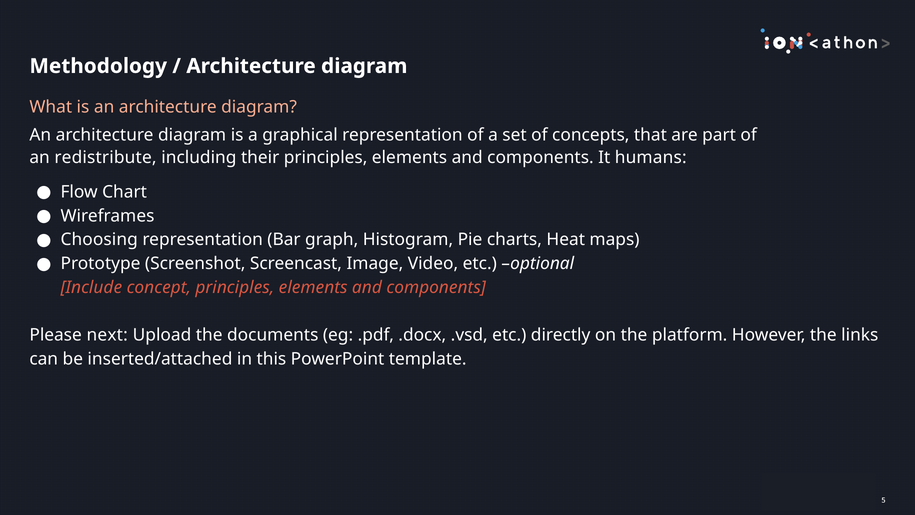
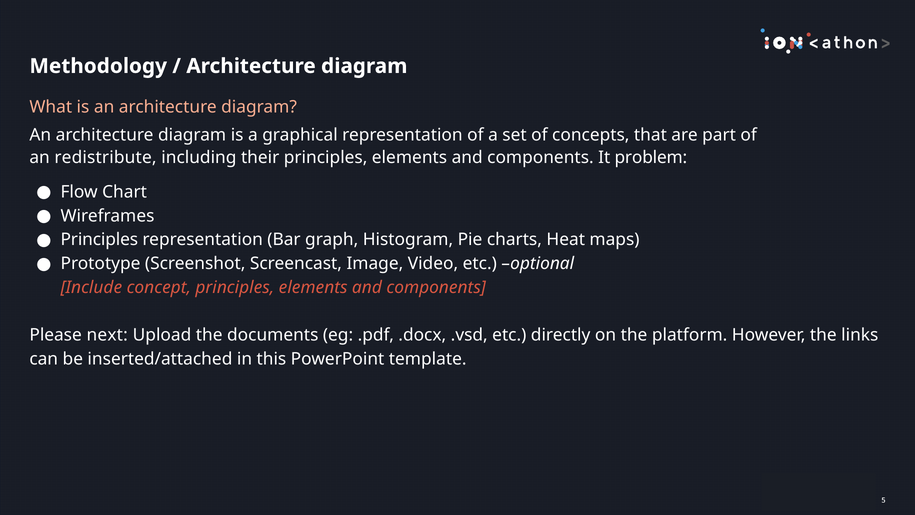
humans: humans -> problem (651, 158)
Choosing: Choosing -> Principles (99, 240)
